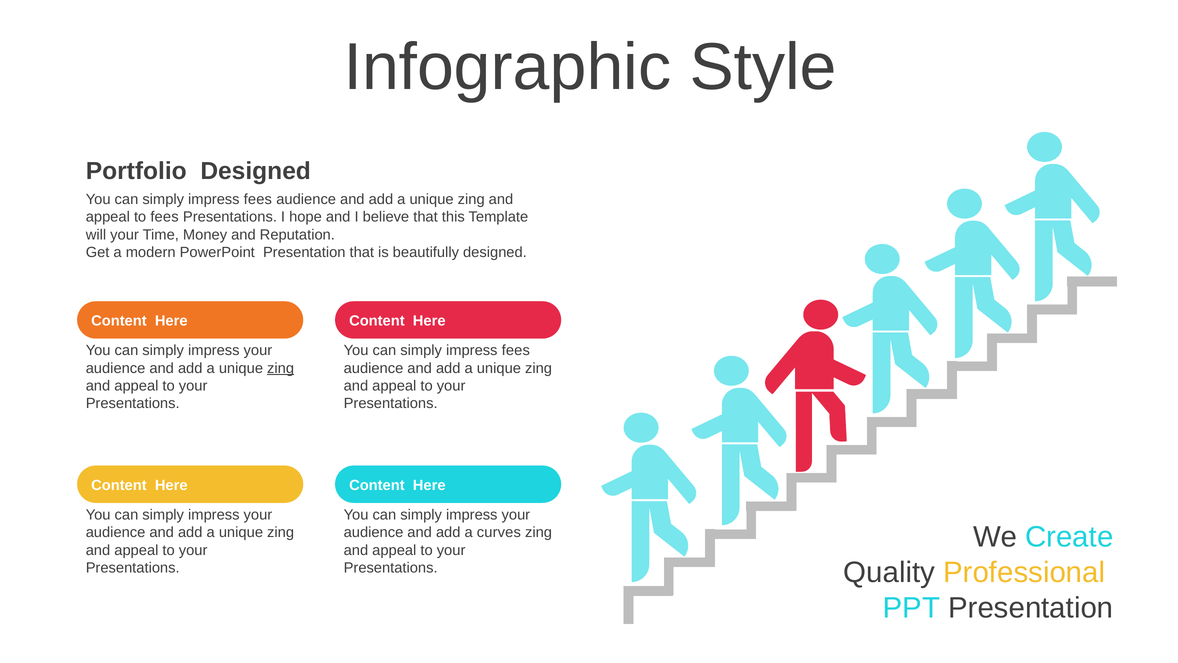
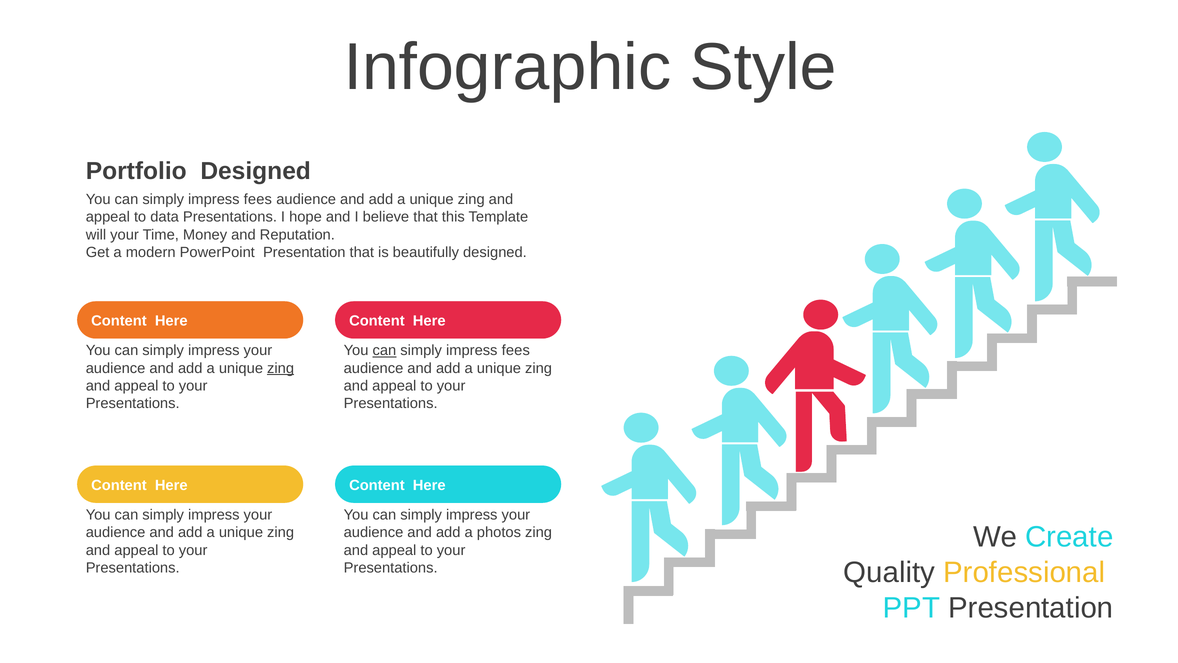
to fees: fees -> data (165, 217)
can underline: none -> present (384, 350)
curves: curves -> photos (499, 532)
